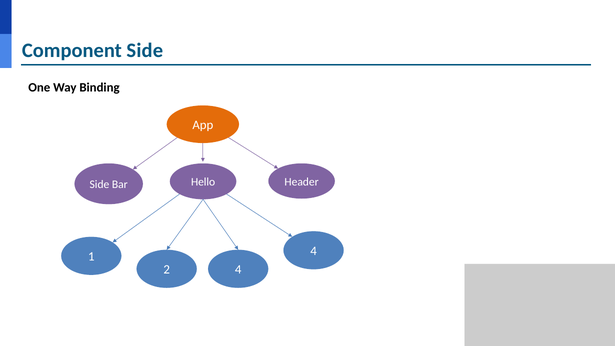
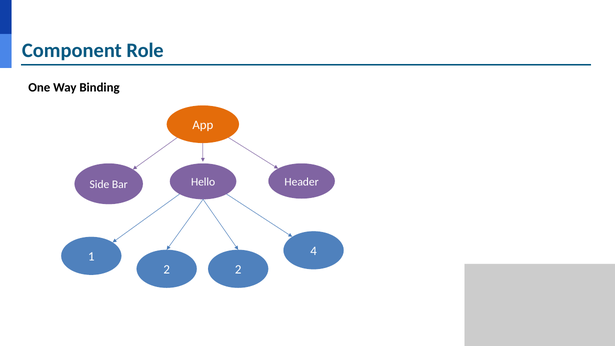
Component Side: Side -> Role (145, 50)
2 4: 4 -> 2 (238, 270)
